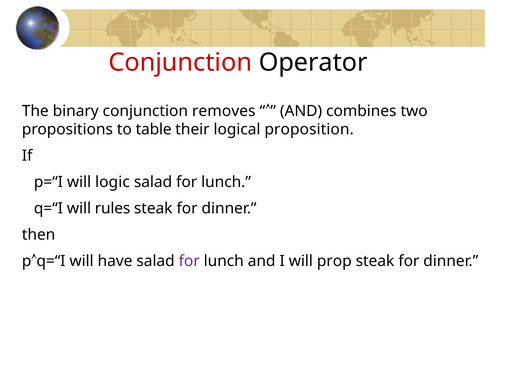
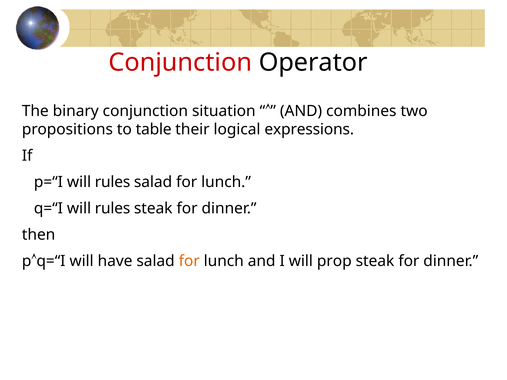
removes: removes -> situation (224, 111)
proposition: proposition -> expressions (309, 130)
p=“I will logic: logic -> rules (113, 182)
for colour: purple -> orange (189, 261)
